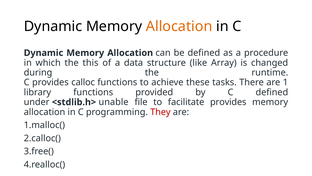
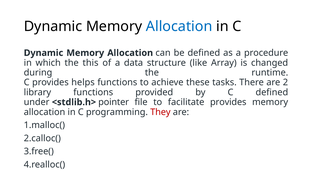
Allocation colour: orange -> blue (179, 26)
calloc: calloc -> helps (83, 82)
1: 1 -> 2 (285, 82)
unable: unable -> pointer (114, 102)
